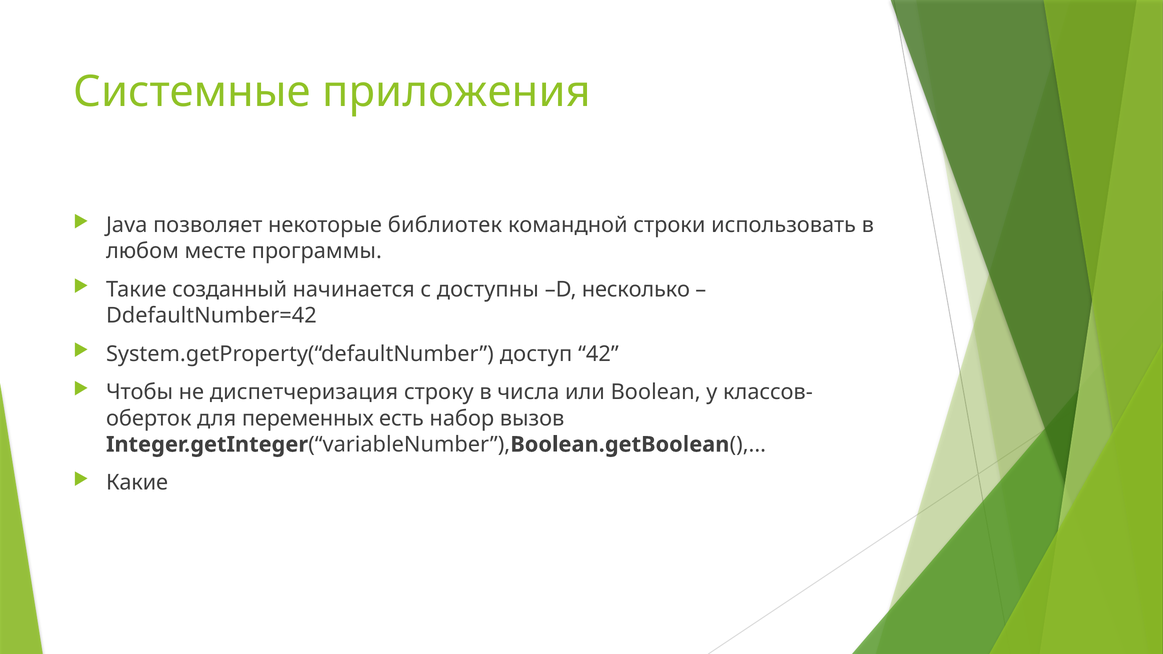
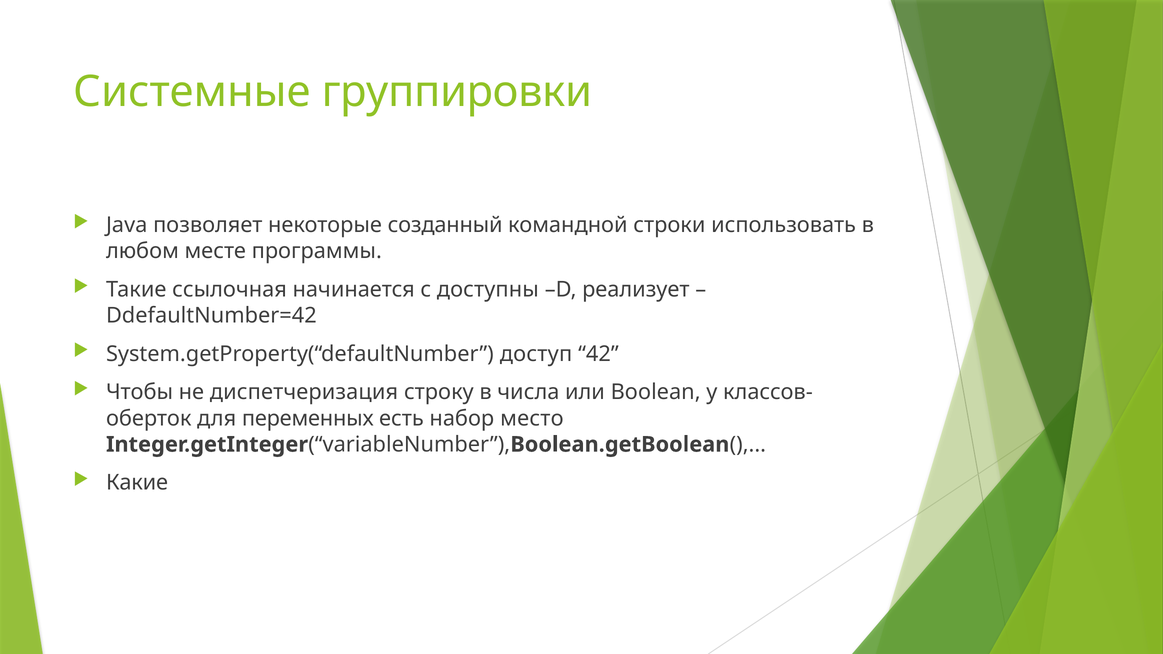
приложения: приложения -> группировки (457, 92)
библиотек: библиотек -> созданный (445, 225)
созданный: созданный -> ссылочная (229, 290)
несколько: несколько -> реализует (636, 290)
вызов: вызов -> место (532, 418)
